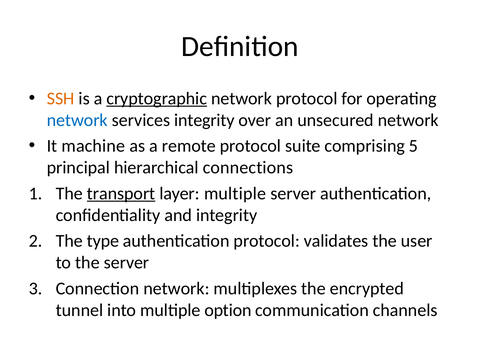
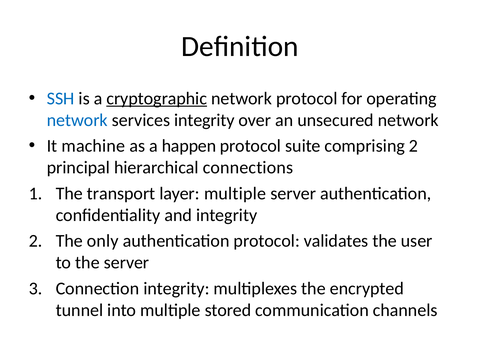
SSH colour: orange -> blue (61, 98)
remote: remote -> happen (189, 146)
comprising 5: 5 -> 2 (414, 146)
transport underline: present -> none (121, 193)
type: type -> only (103, 241)
Connection network: network -> integrity (176, 289)
option: option -> stored (228, 310)
